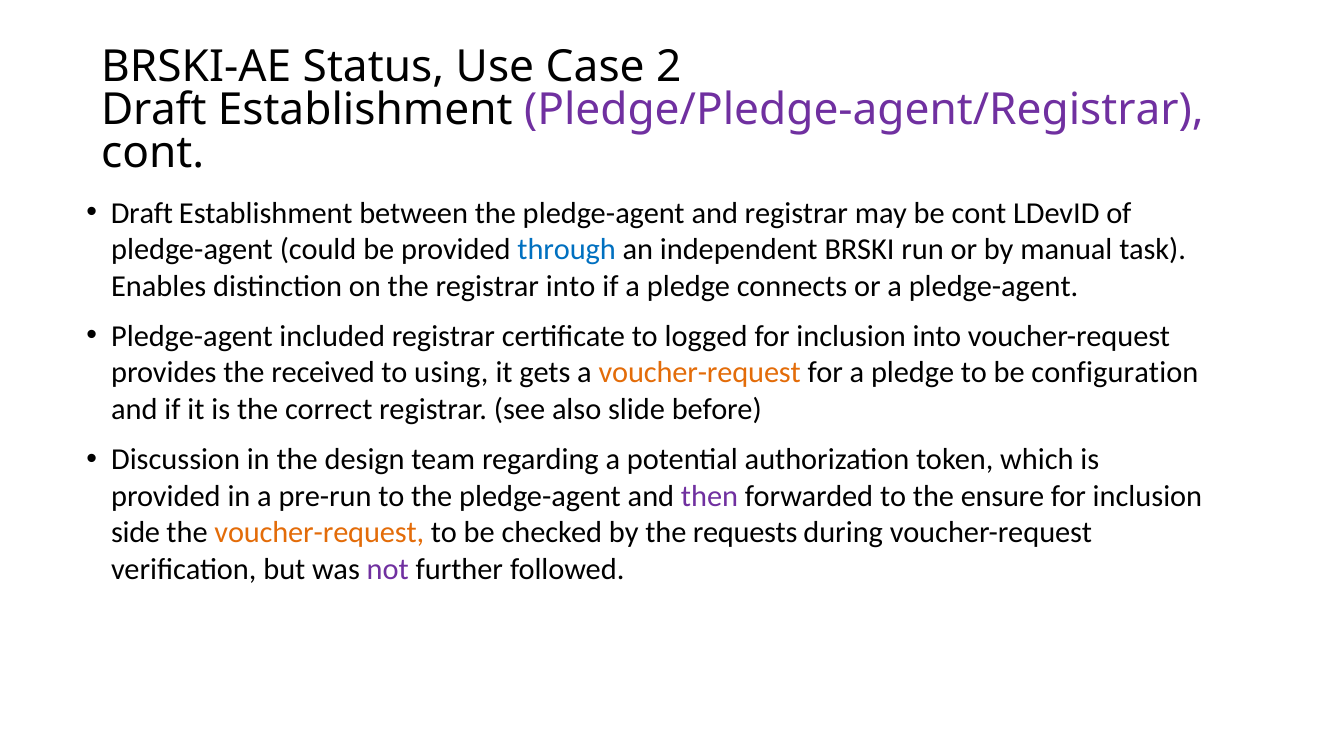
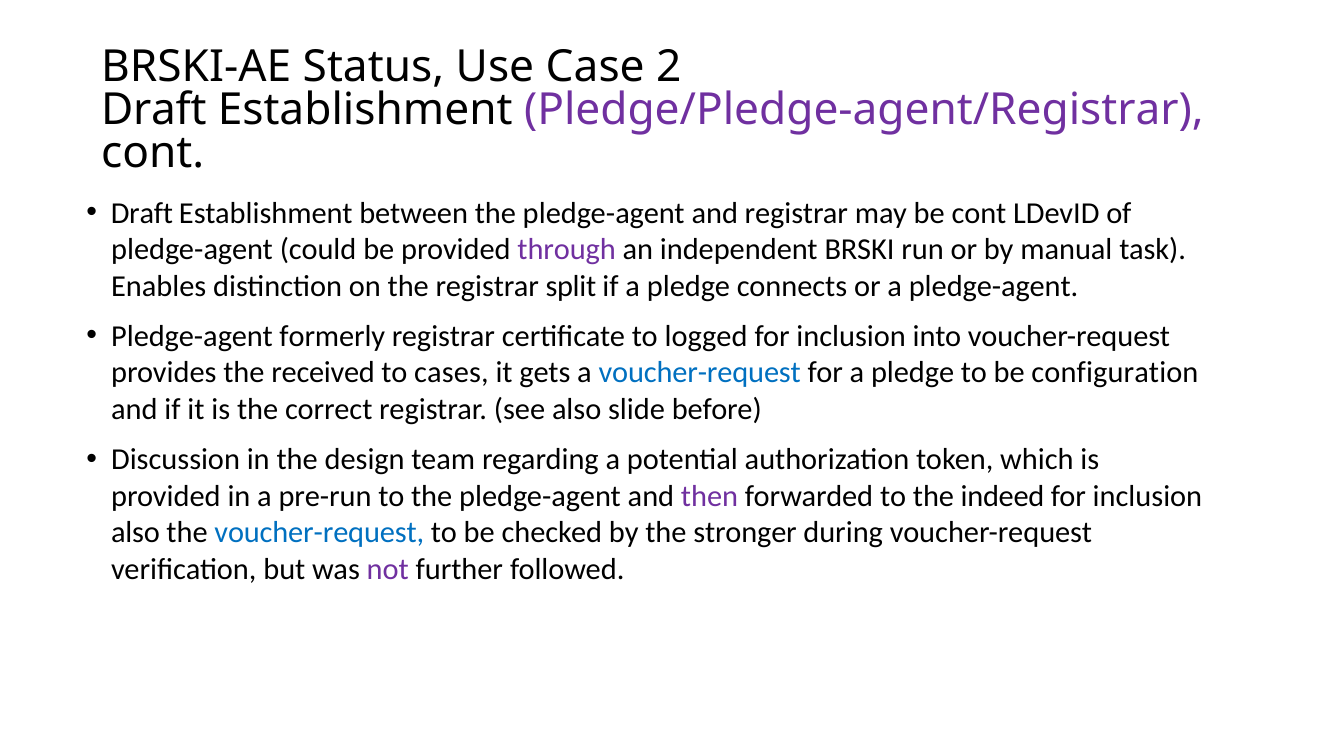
through colour: blue -> purple (567, 250)
registrar into: into -> split (571, 286)
included: included -> formerly (332, 337)
using: using -> cases (451, 373)
voucher-request colour: orange -> blue (700, 373)
ensure: ensure -> indeed (1003, 496)
side: side -> also (136, 533)
voucher-request colour: orange -> blue (319, 533)
requests: requests -> stronger (745, 533)
